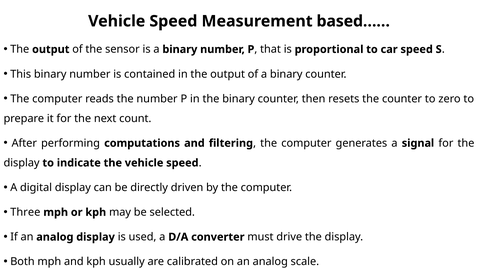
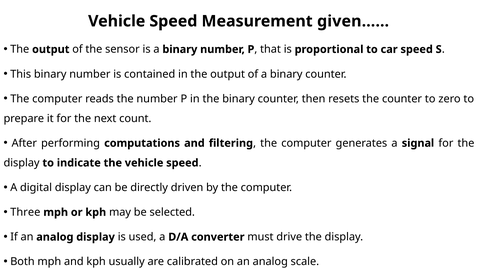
based……: based…… -> given…… (353, 21)
